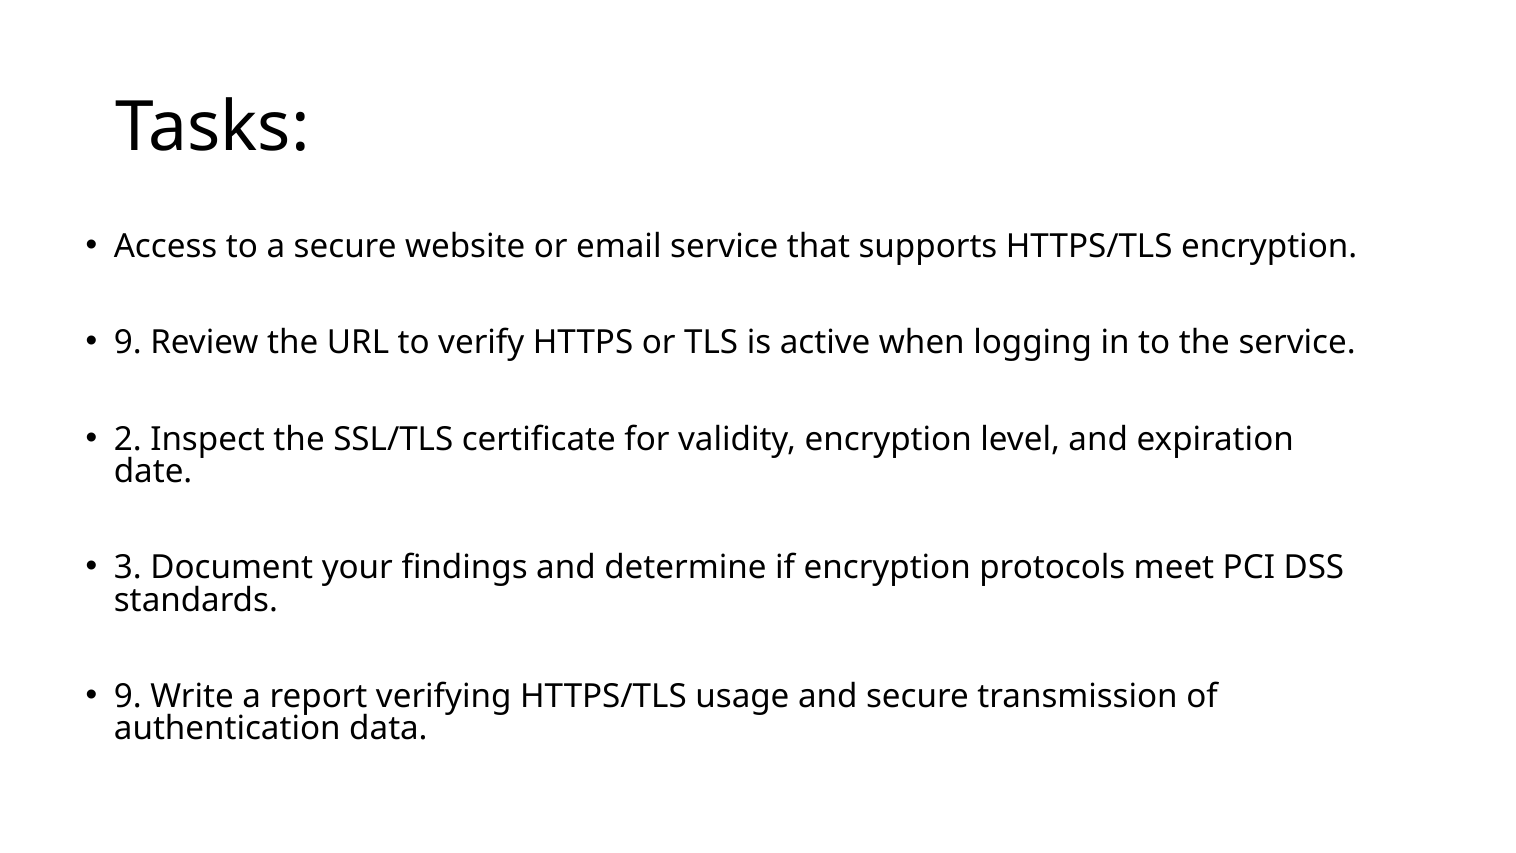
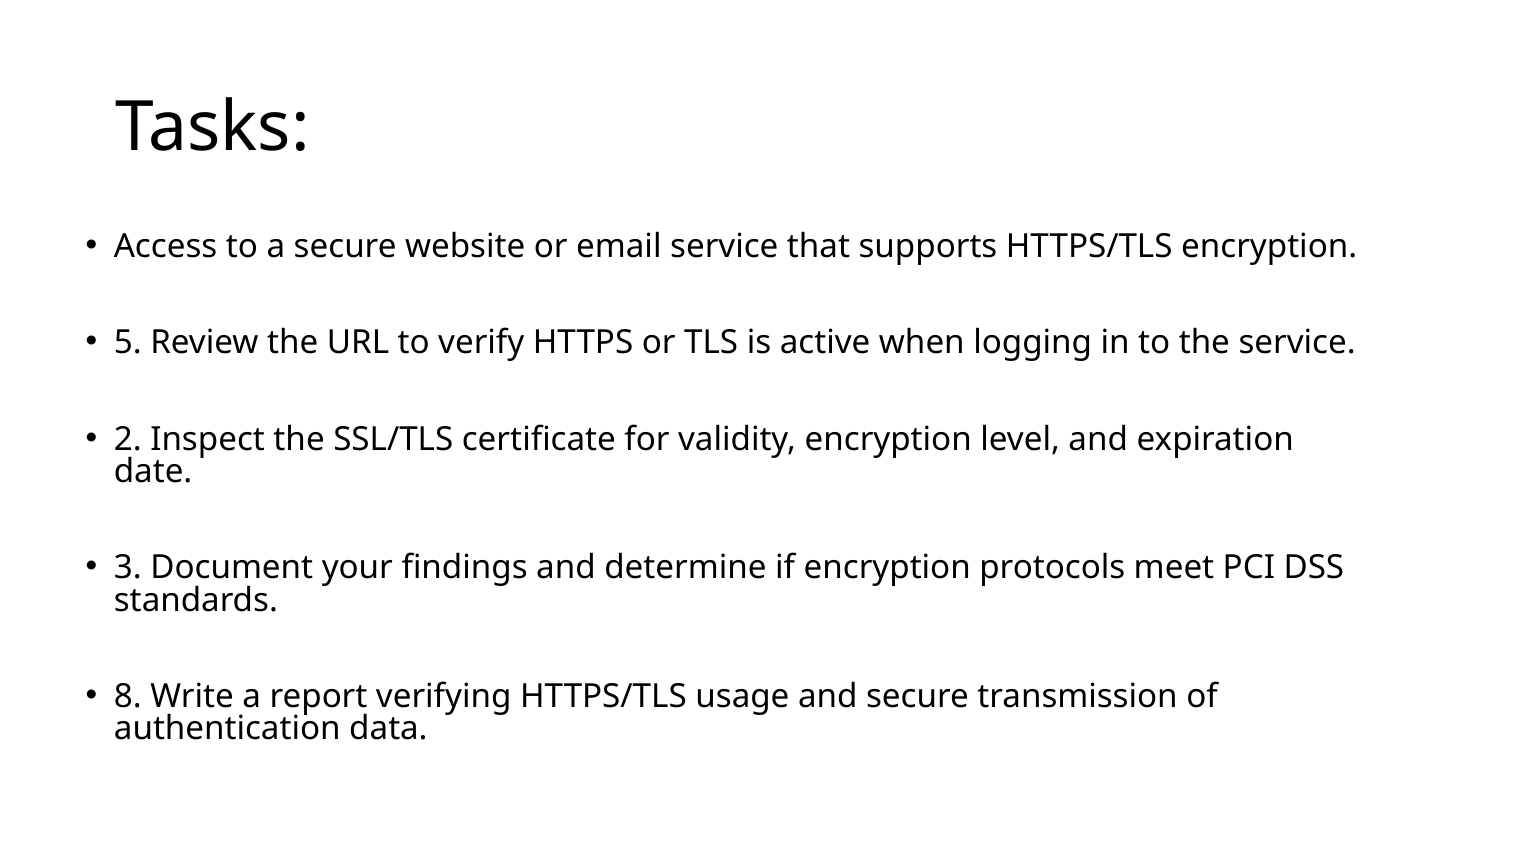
9: 9 -> 5 (128, 343)
9: 9 -> 8 (128, 696)
